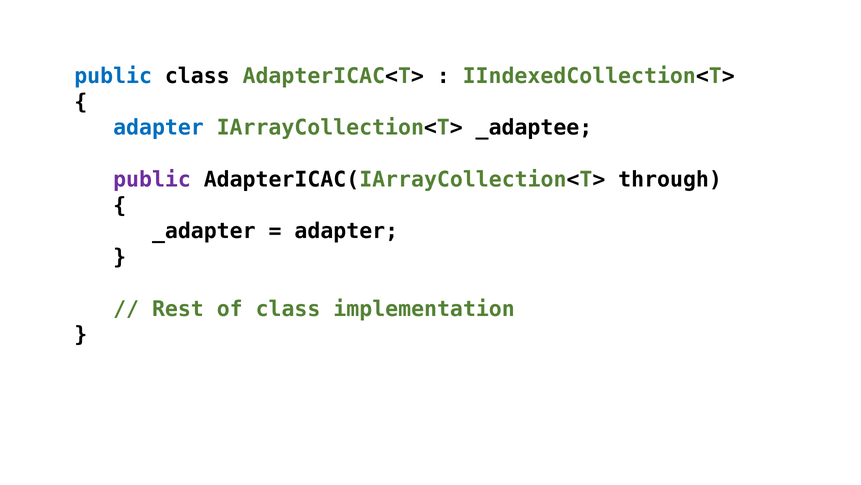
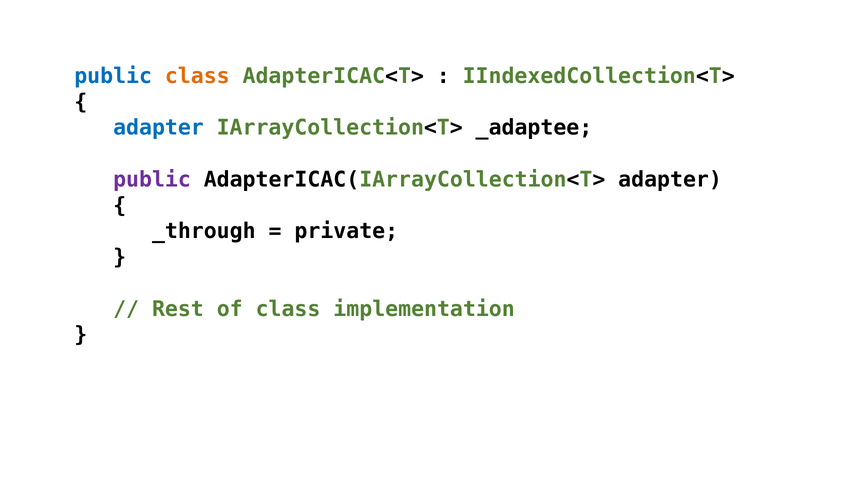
class colour: black -> orange (197, 76)
AdapterICAC(IArrayCollection<T> through: through -> adapter (670, 179)
_adapter: _adapter -> _through (204, 231)
adapter: adapter -> private (346, 231)
